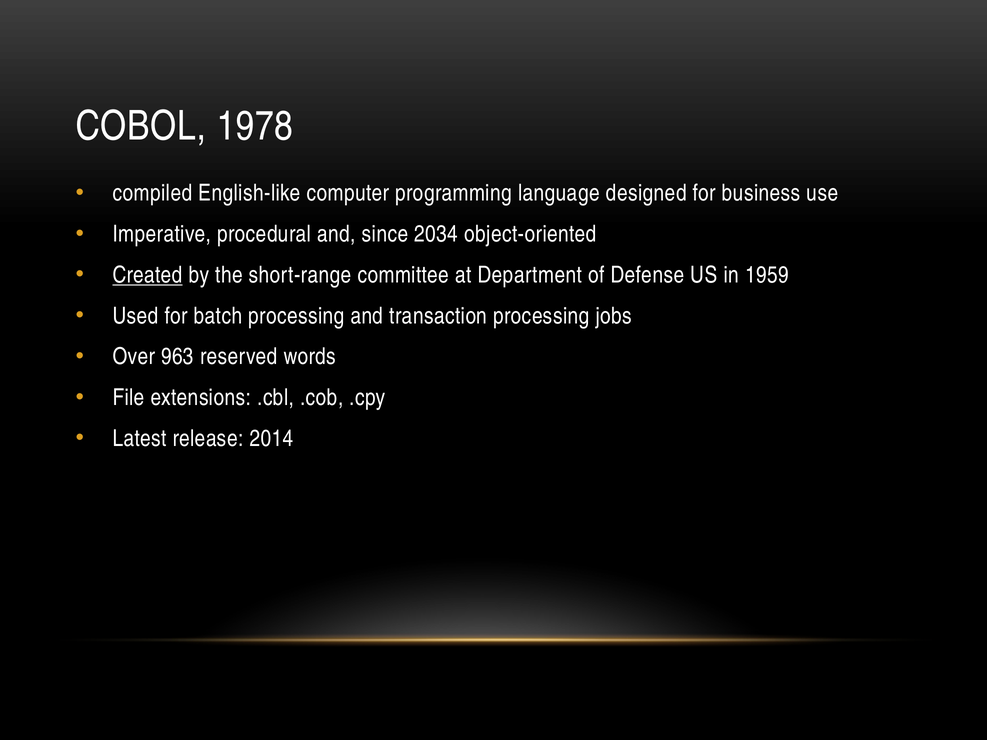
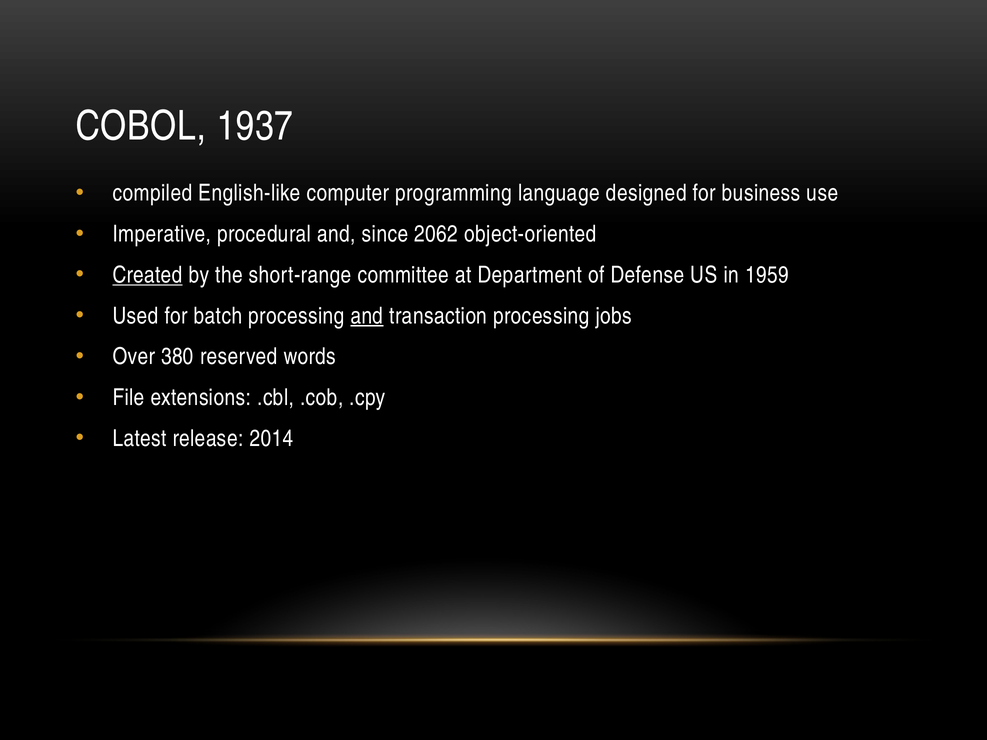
1978: 1978 -> 1937 (255, 126)
2034: 2034 -> 2062 (436, 234)
and underline: none -> present (367, 316)
963: 963 -> 380 (177, 357)
